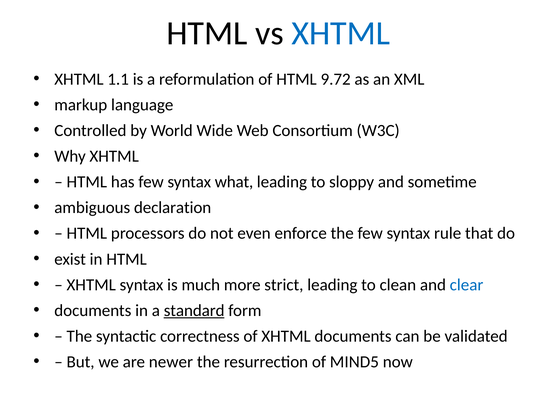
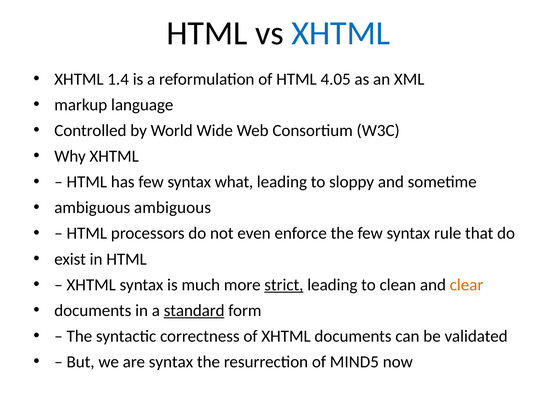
1.1: 1.1 -> 1.4 (118, 79)
9.72: 9.72 -> 4.05 (336, 79)
ambiguous declaration: declaration -> ambiguous (172, 208)
strict underline: none -> present (284, 285)
clear colour: blue -> orange (467, 285)
are newer: newer -> syntax (171, 362)
